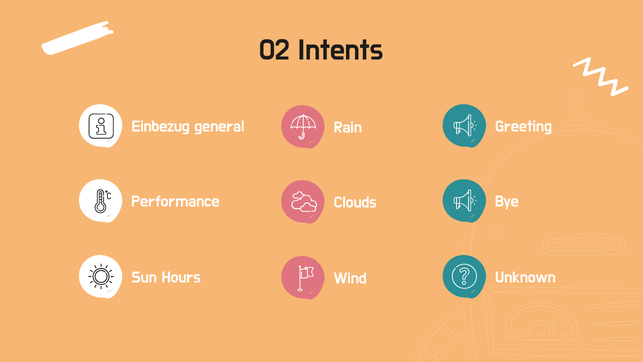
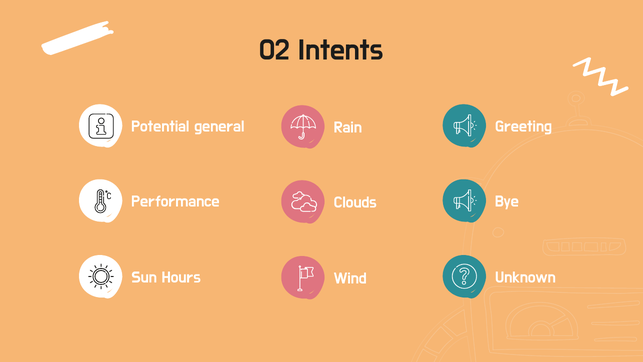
Einbezug: Einbezug -> Potential (160, 127)
